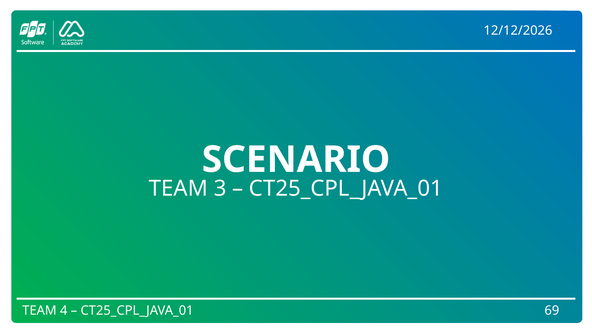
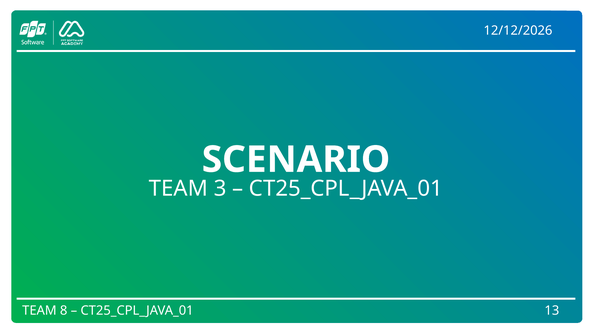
4: 4 -> 8 (64, 310)
69: 69 -> 13 (552, 310)
